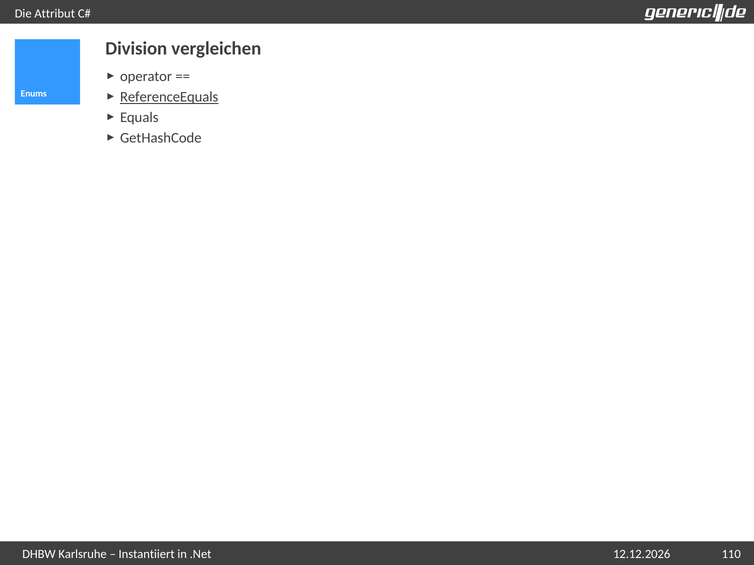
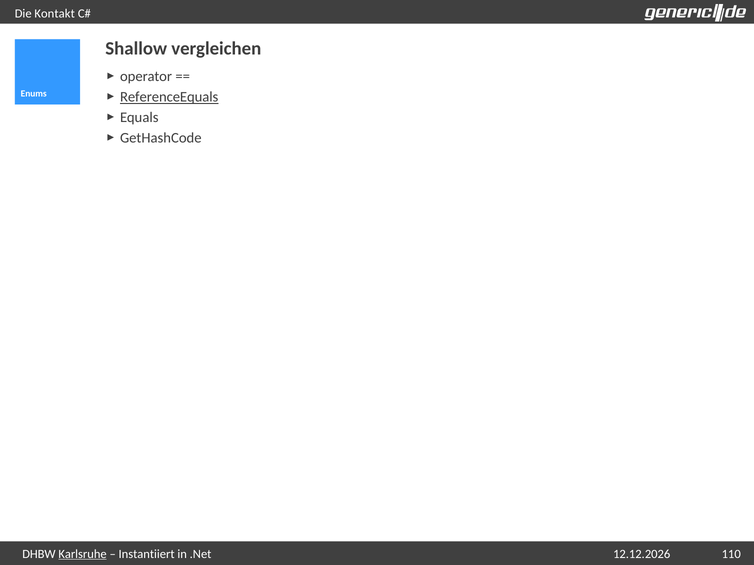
Attribut: Attribut -> Kontakt (55, 14)
Division: Division -> Shallow (136, 49)
Karlsruhe underline: none -> present (83, 554)
